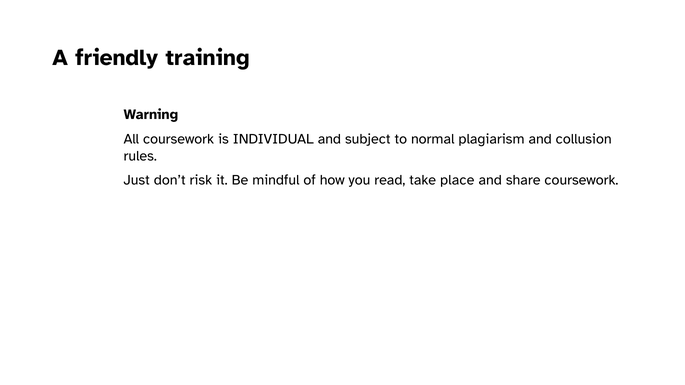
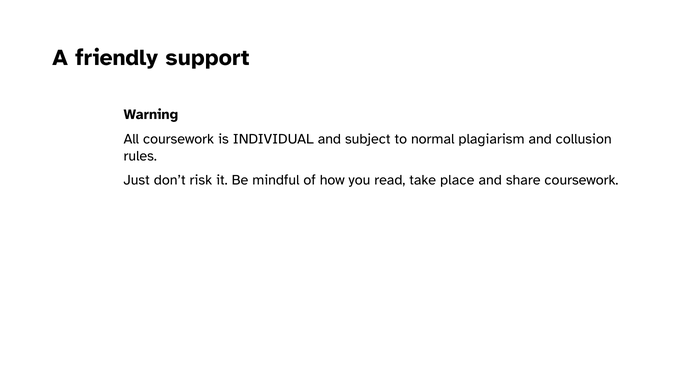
training: training -> support (207, 58)
